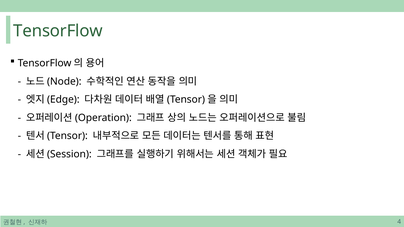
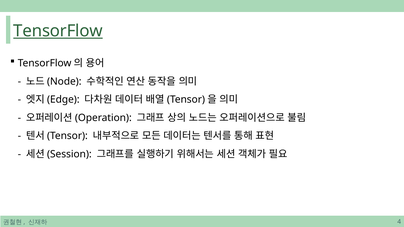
TensorFlow underline: none -> present (58, 31)
